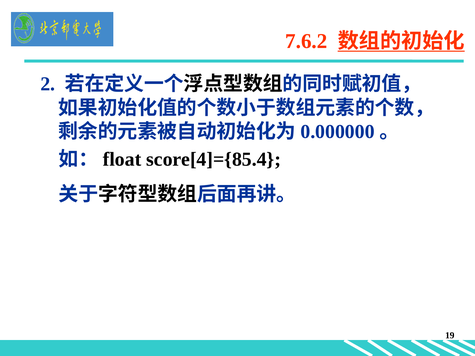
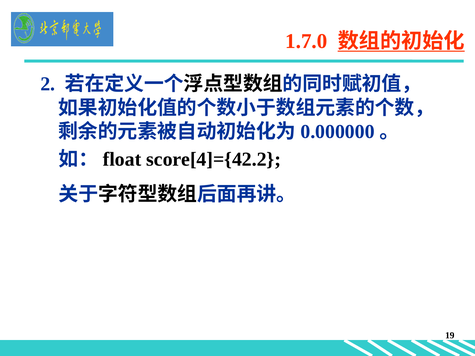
7.6.2: 7.6.2 -> 1.7.0 (306, 41)
score[4]={85.4: score[4]={85.4 -> score[4]={42.2 (214, 159)
